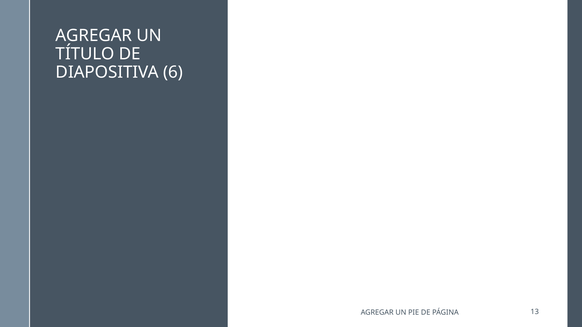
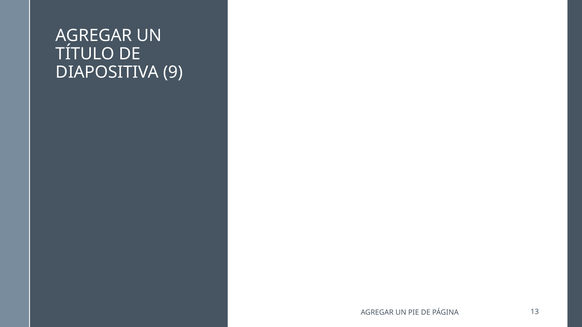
6: 6 -> 9 (173, 72)
